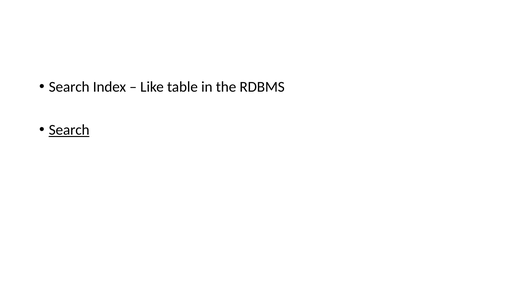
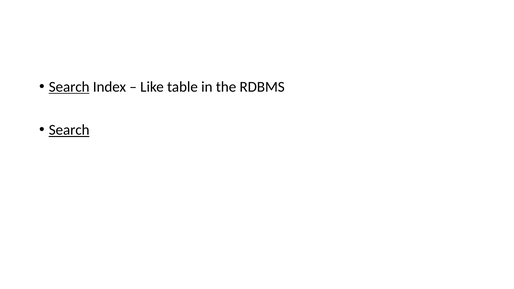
Search underline: none -> present (69, 87)
